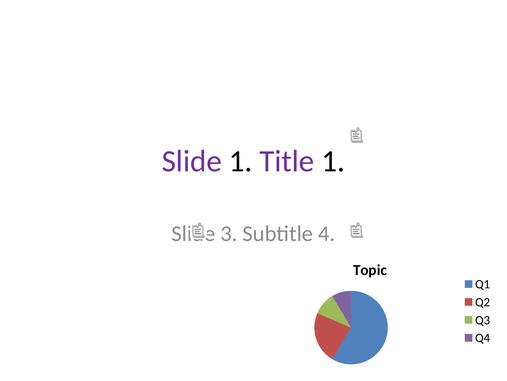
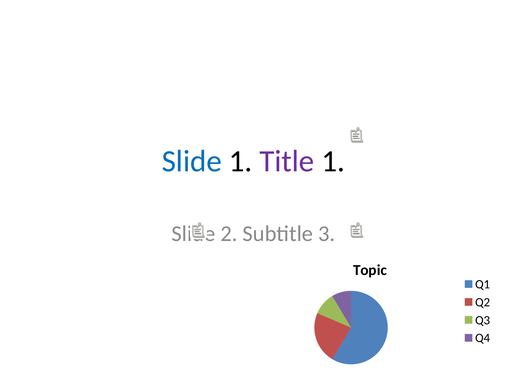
Slide colour: purple -> blue (192, 161)
3: 3 -> 2 (229, 233)
4: 4 -> 3 (327, 233)
